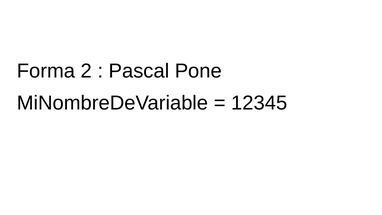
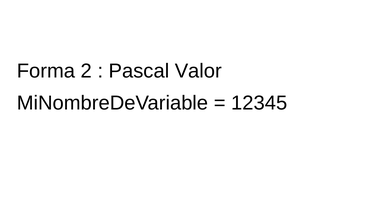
Pone: Pone -> Valor (198, 71)
